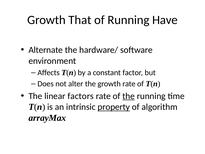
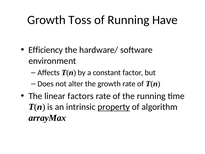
That: That -> Toss (80, 20)
Alternate: Alternate -> Efficiency (46, 50)
the underline: present -> none (129, 96)
